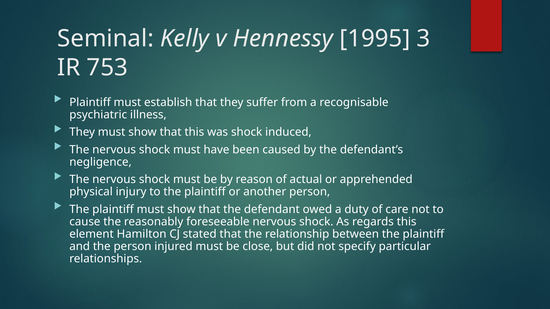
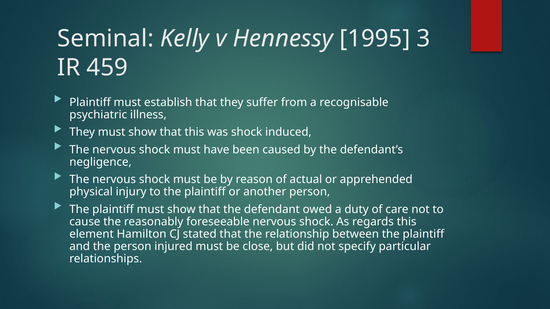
753: 753 -> 459 (107, 67)
